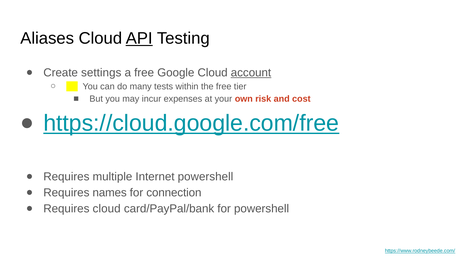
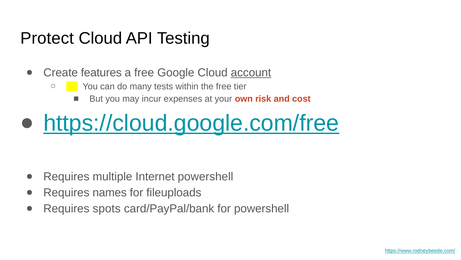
Aliases: Aliases -> Protect (47, 38)
API underline: present -> none (139, 38)
settings: settings -> features (101, 72)
connection: connection -> fileuploads (174, 192)
Requires cloud: cloud -> spots (107, 208)
